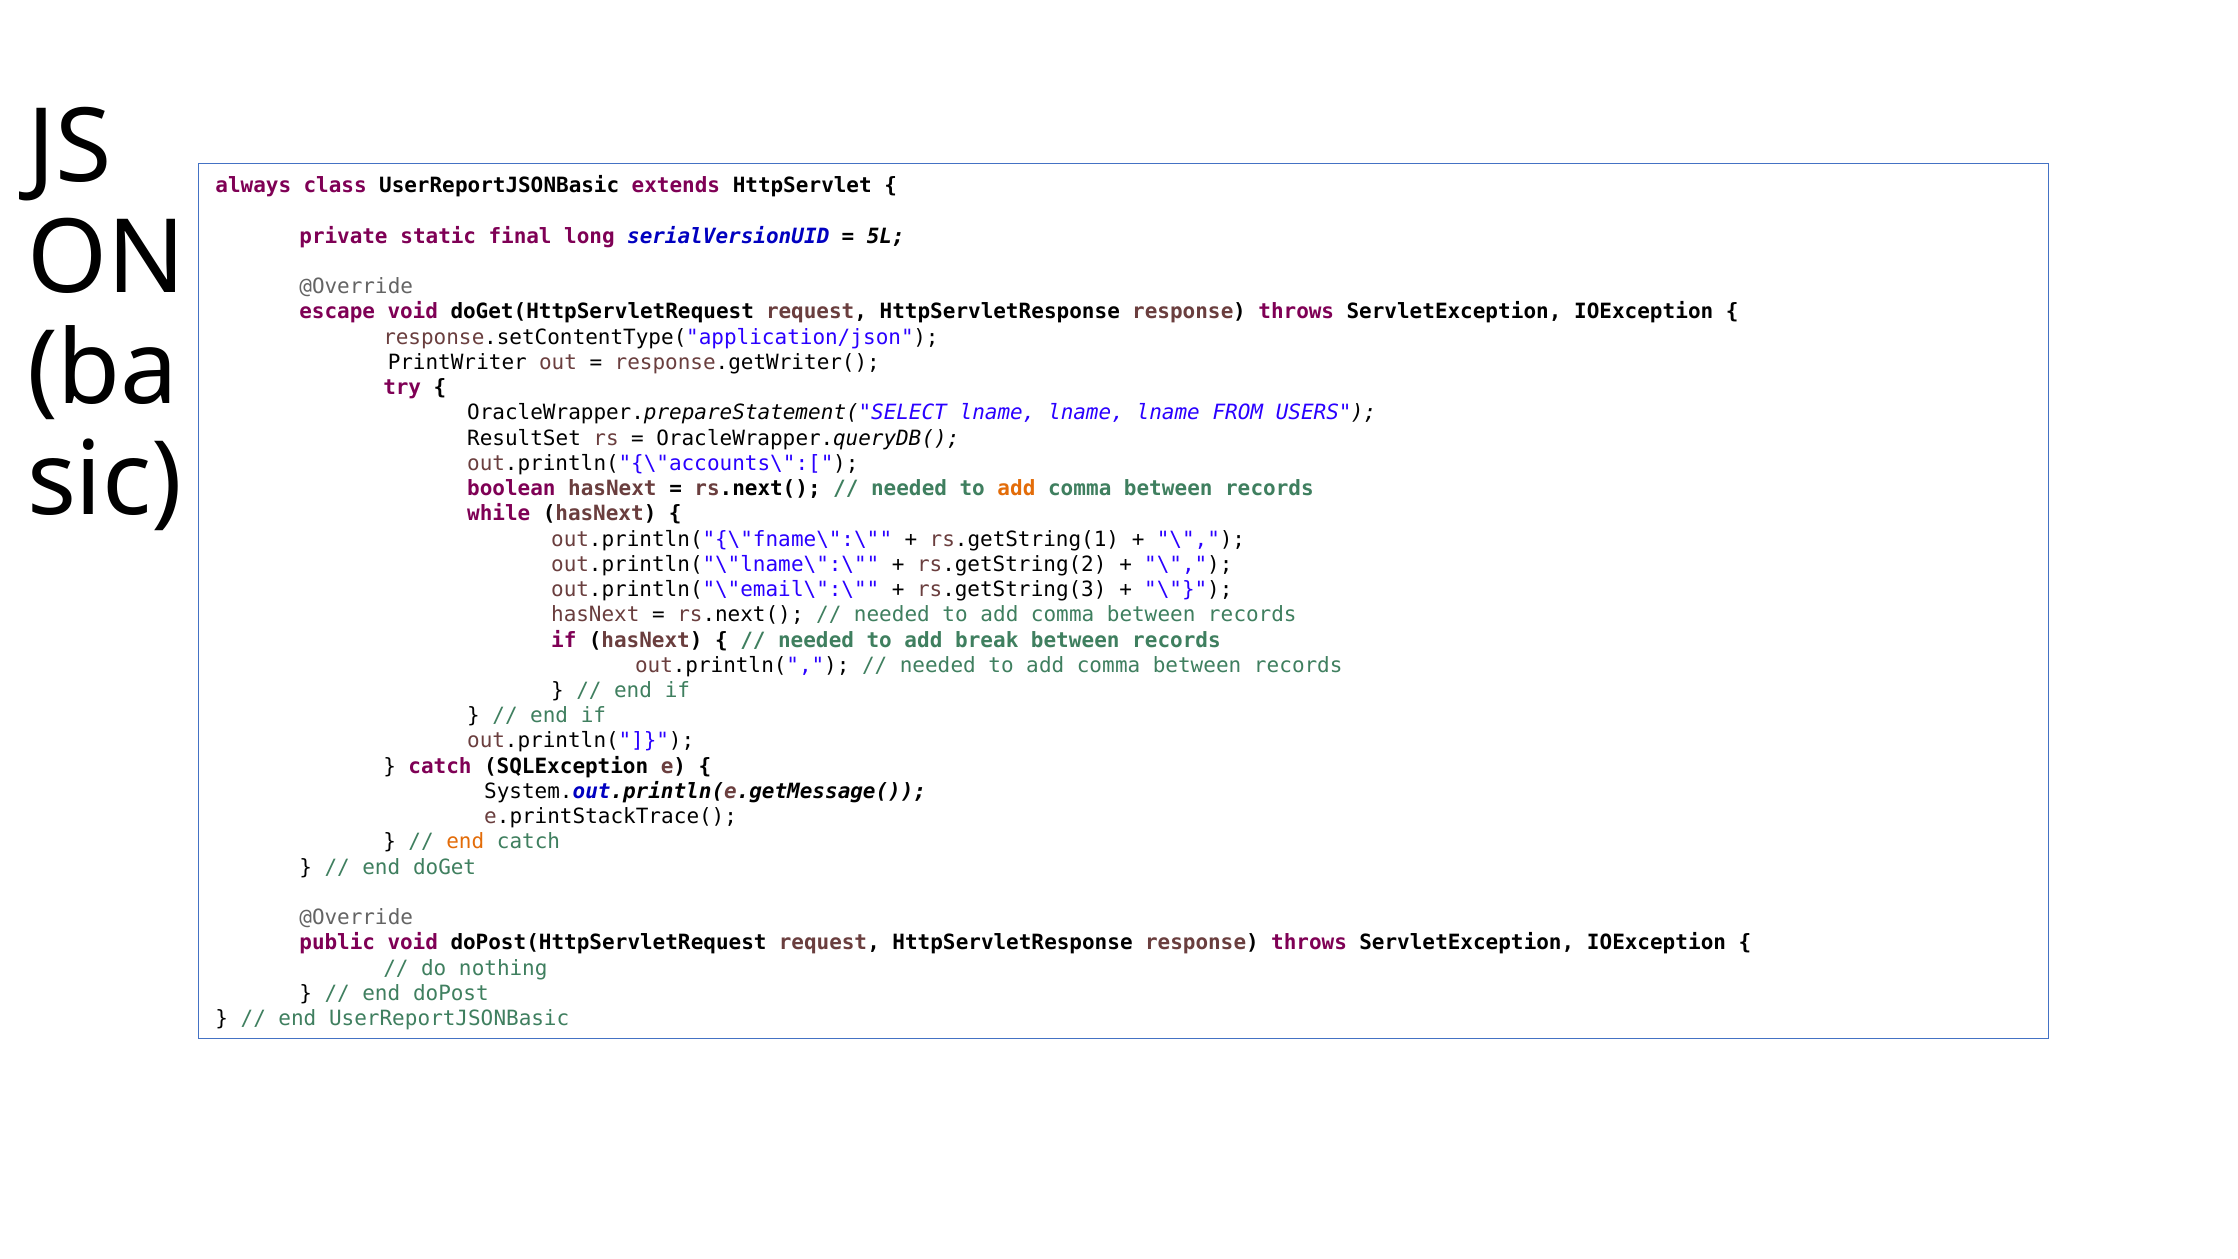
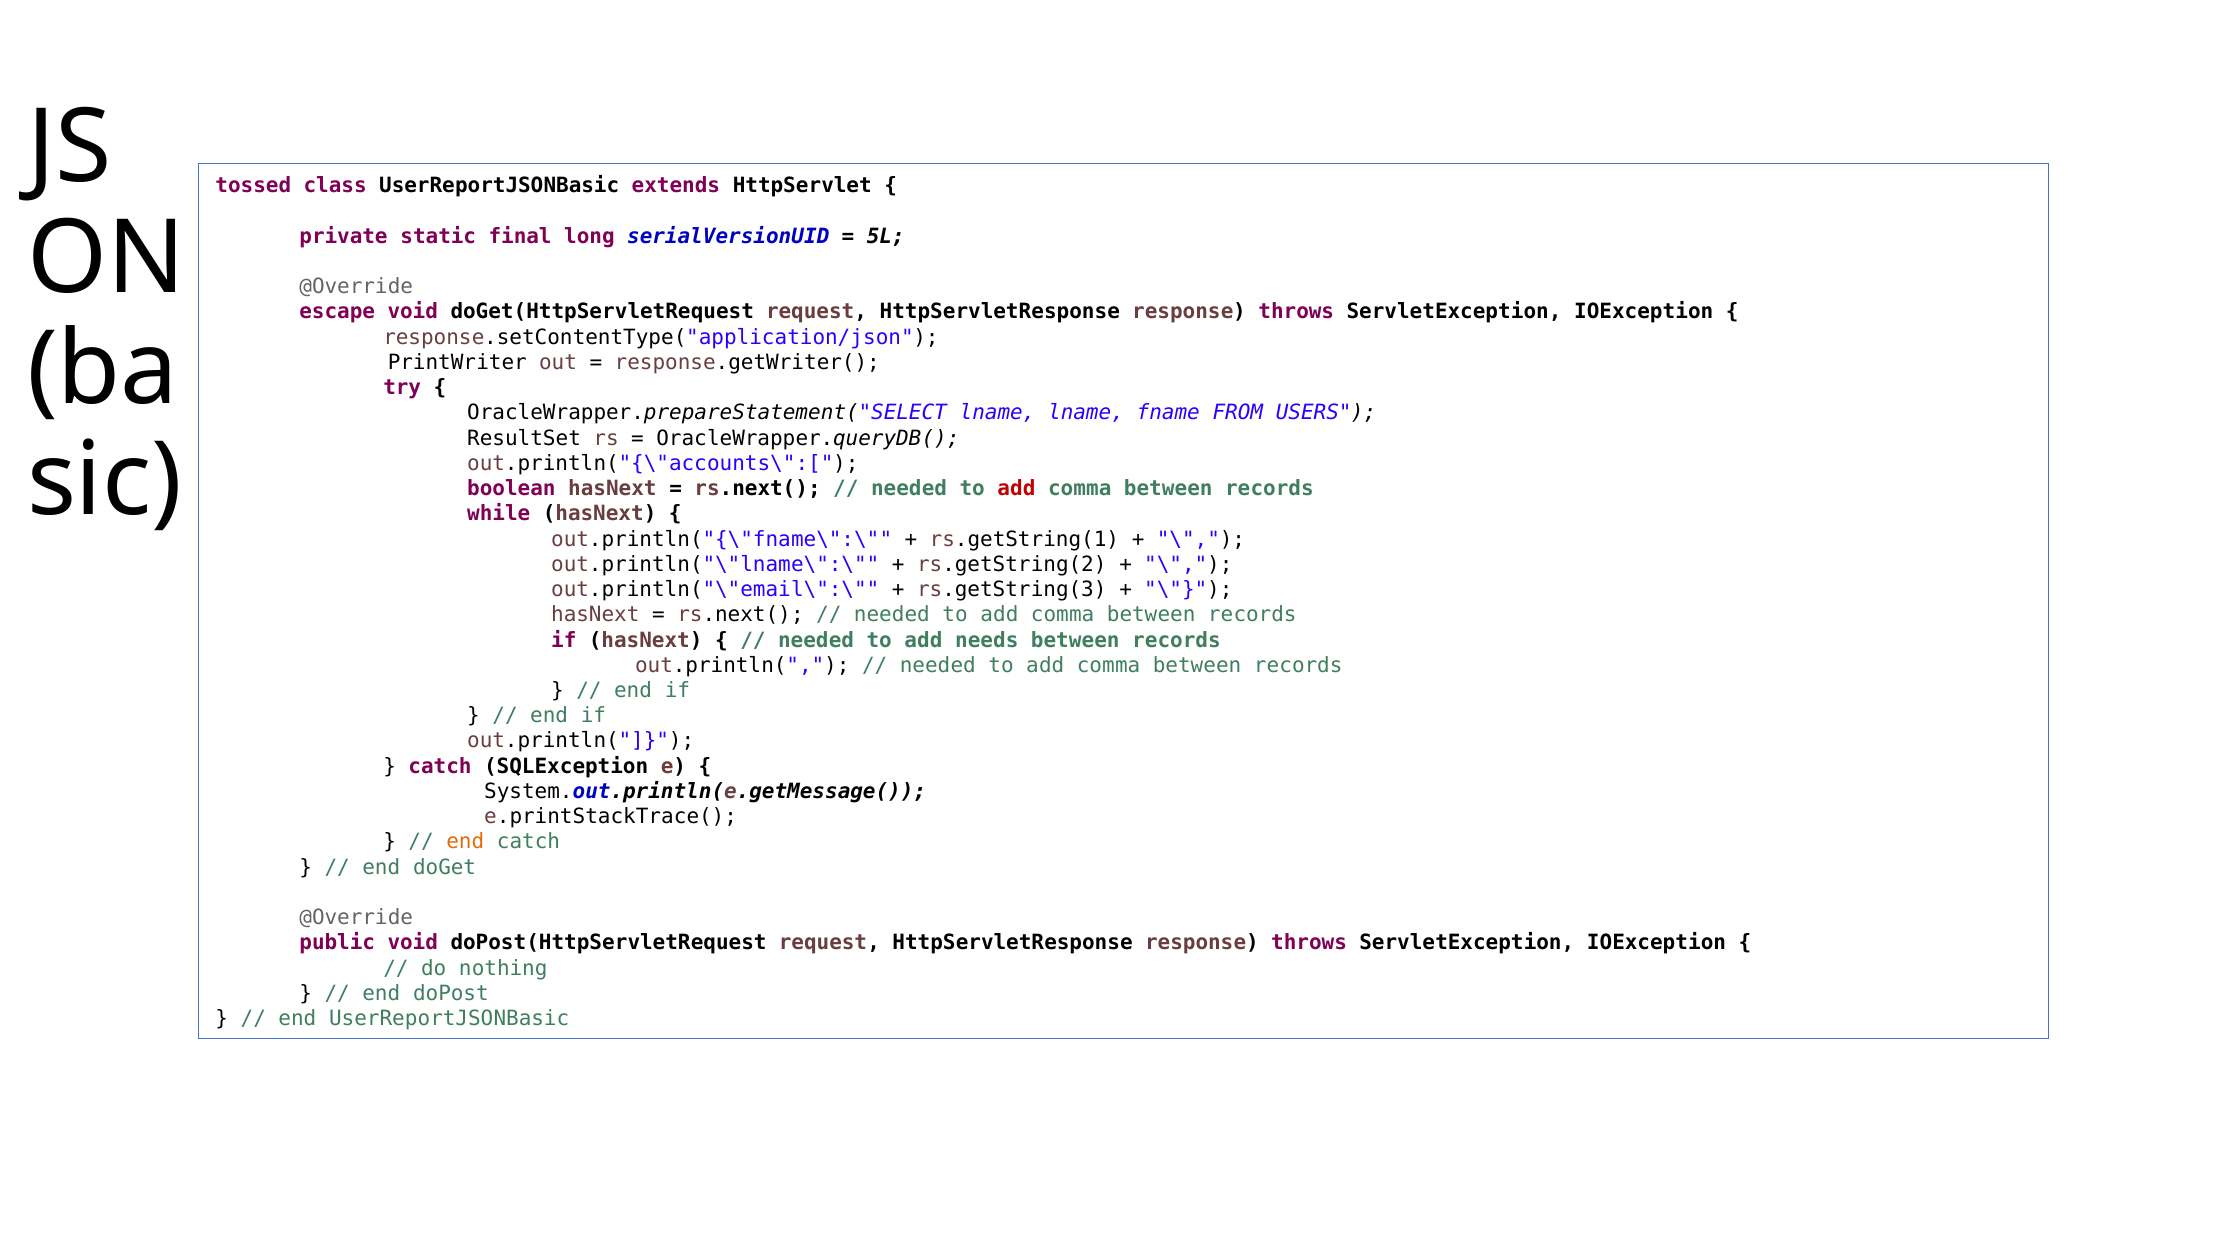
always: always -> tossed (253, 186)
lname: lname -> fname (1168, 413)
add colour: orange -> red (1016, 489)
break: break -> needs (987, 640)
